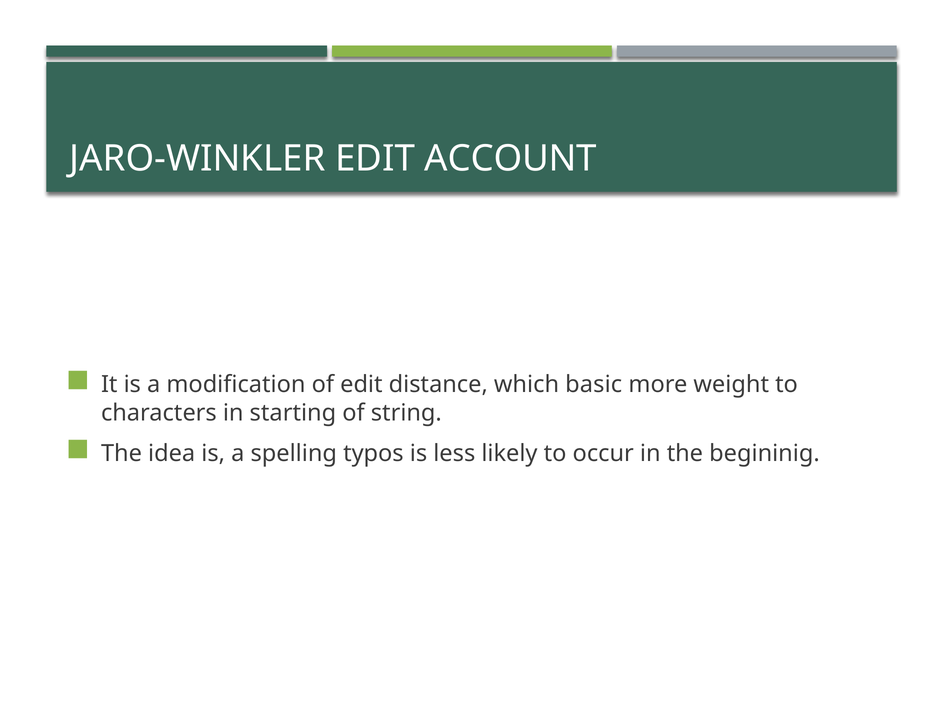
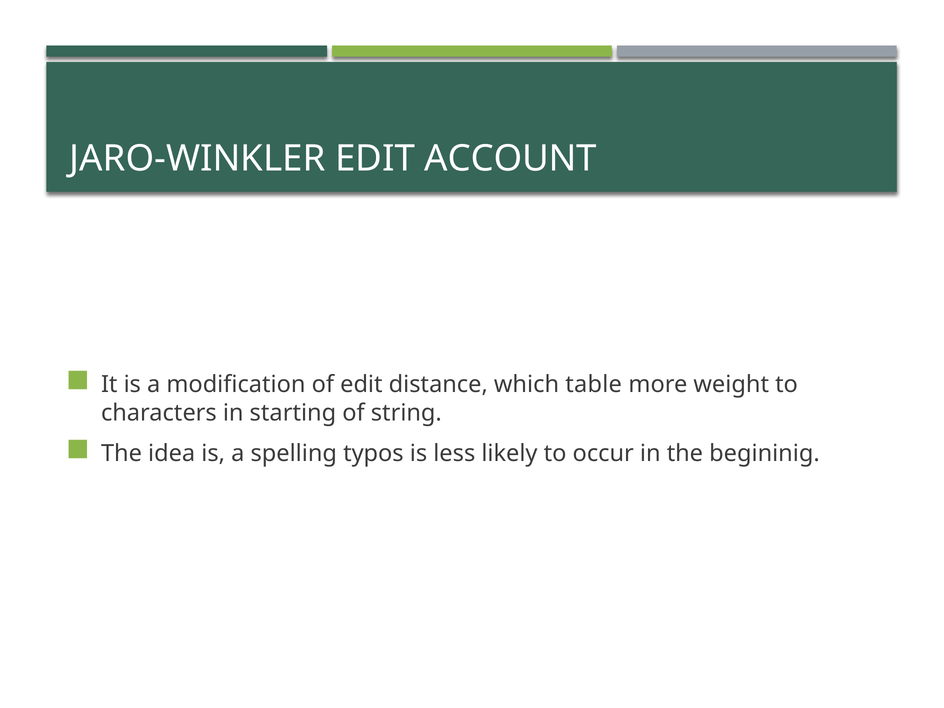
basic: basic -> table (594, 384)
